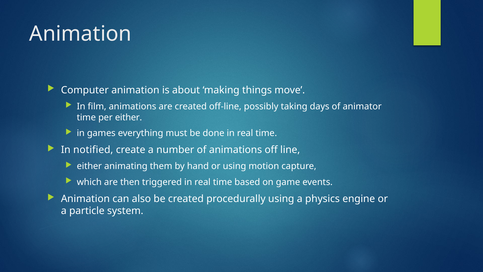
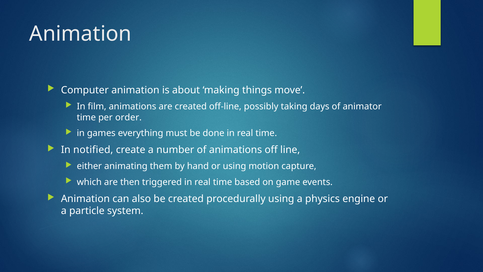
per either: either -> order (128, 117)
